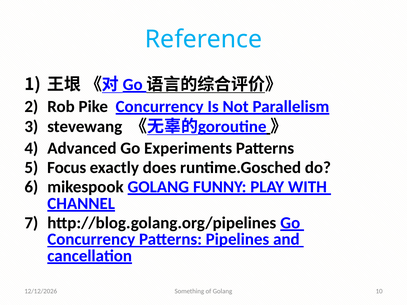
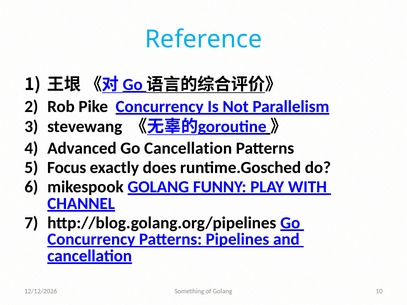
Go Experiments: Experiments -> Cancellation (188, 148)
